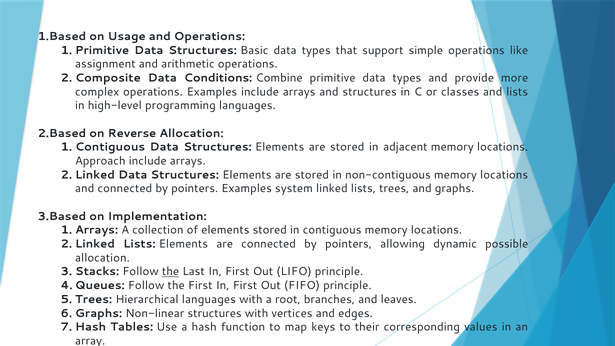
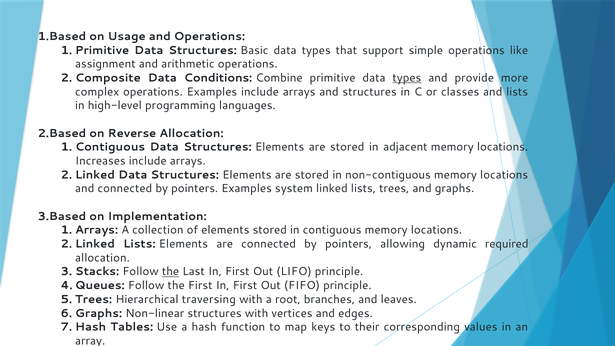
types underline: none -> present (407, 78)
Approach: Approach -> Increases (100, 161)
possible: possible -> required (507, 244)
Hierarchical languages: languages -> traversing (209, 299)
